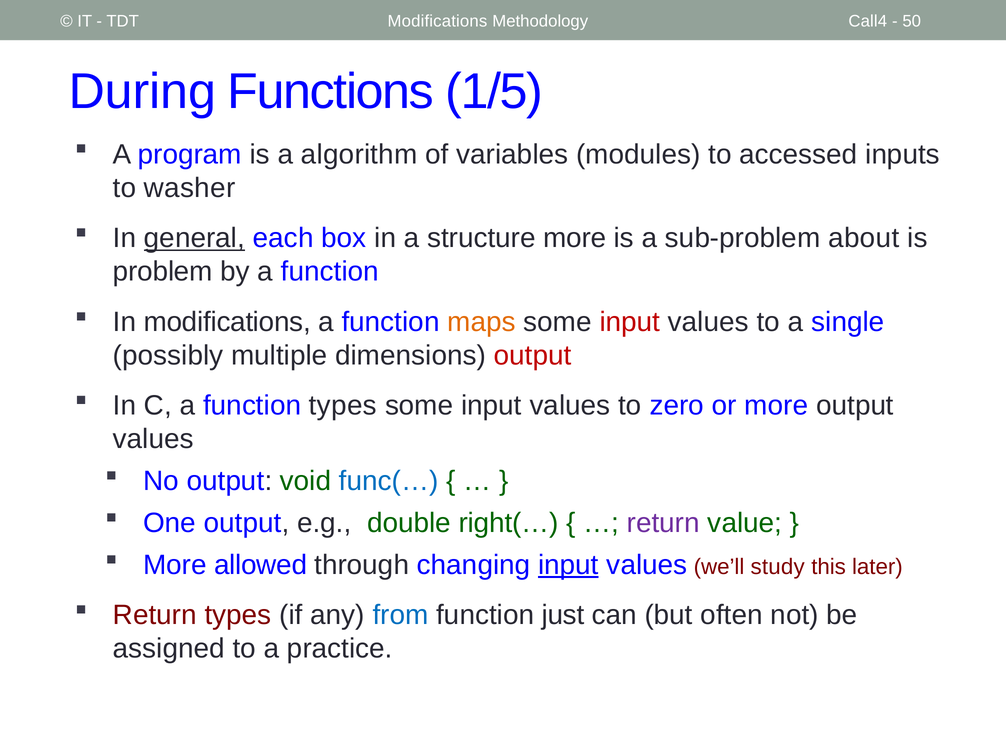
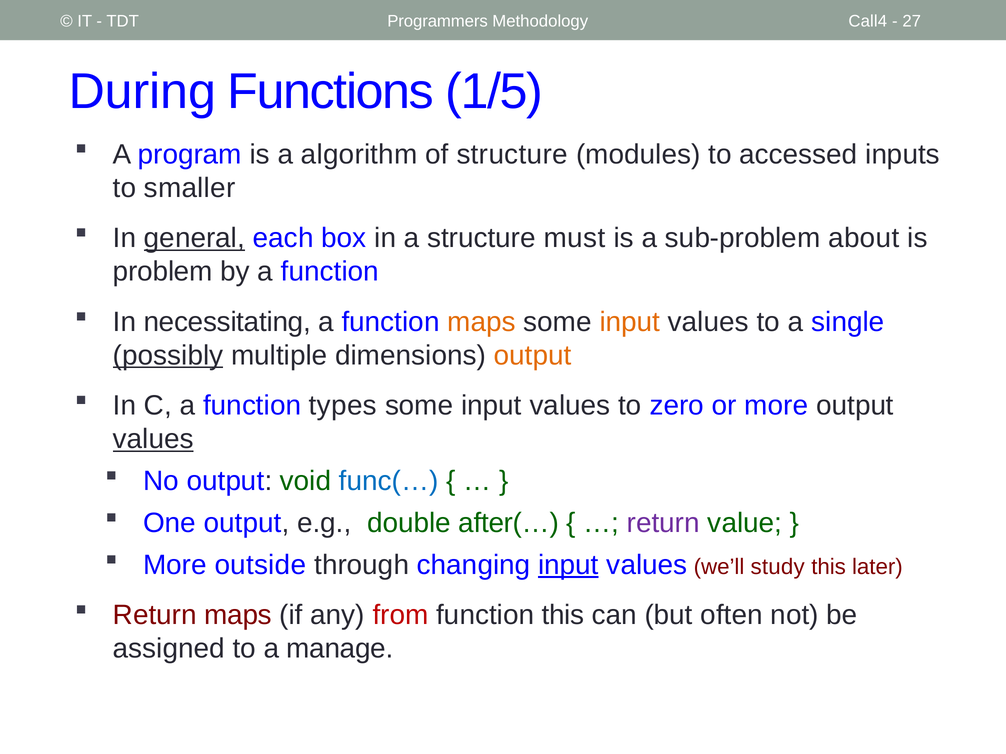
Modifications: Modifications -> Programmers (438, 21)
50: 50 -> 27 (912, 21)
of variables: variables -> structure (512, 154)
washer: washer -> smaller (190, 188)
structure more: more -> must (575, 238)
In modifications: modifications -> necessitating (227, 322)
input colour: red -> orange (630, 322)
possibly underline: none -> present (168, 356)
output colour: red -> orange (533, 356)
values underline: none -> present (153, 439)
right(…: right(… -> after(… (509, 523)
allowed: allowed -> outside (260, 565)
Return types: types -> maps (238, 616)
from colour: blue -> red (401, 616)
function just: just -> this (563, 616)
practice: practice -> manage (340, 649)
